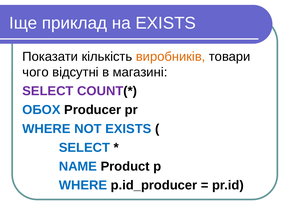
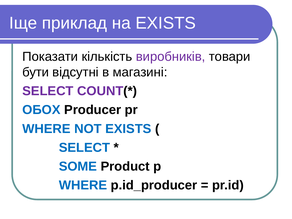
виробників colour: orange -> purple (171, 57)
чого: чого -> бути (36, 72)
NAME: NAME -> SOME (78, 166)
